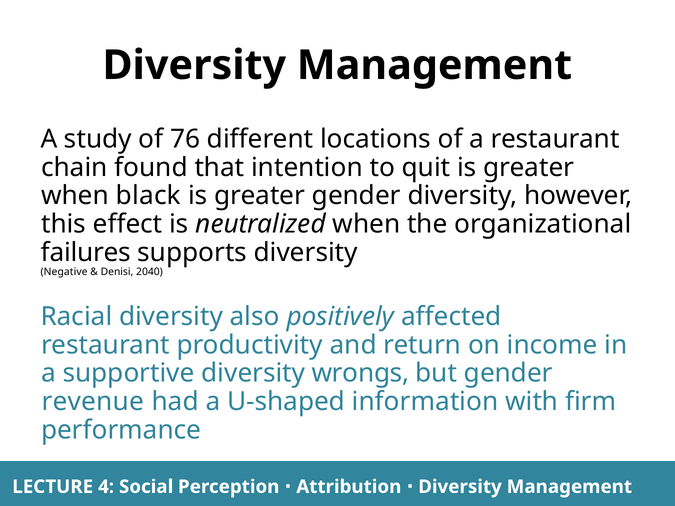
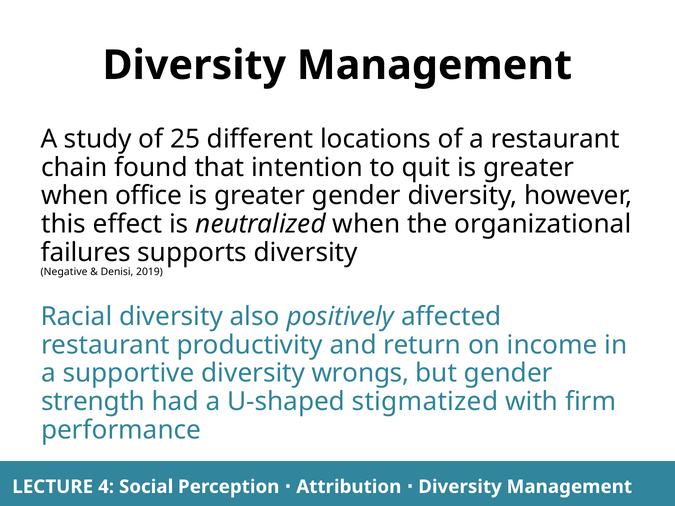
76: 76 -> 25 (185, 139)
black: black -> office (149, 196)
2040: 2040 -> 2019 (149, 272)
revenue: revenue -> strength (93, 402)
information: information -> stigmatized (425, 402)
